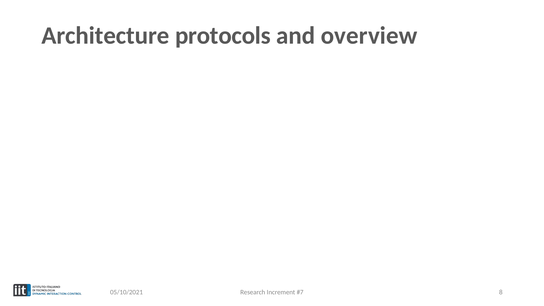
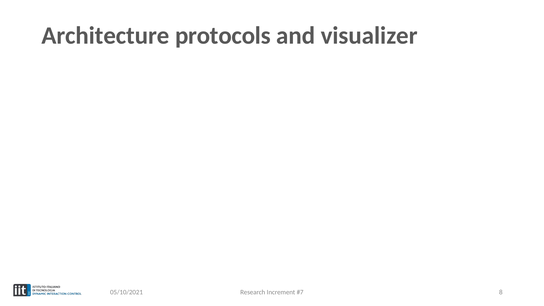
overview: overview -> visualizer (369, 35)
